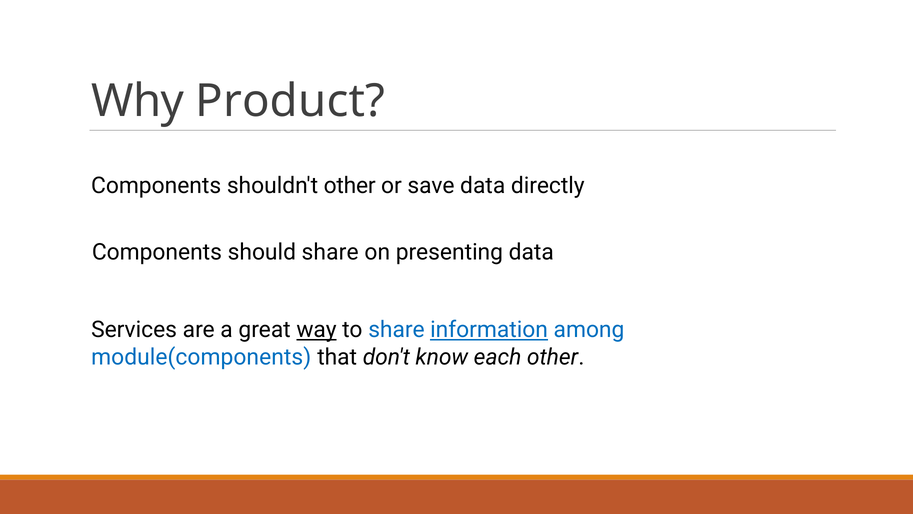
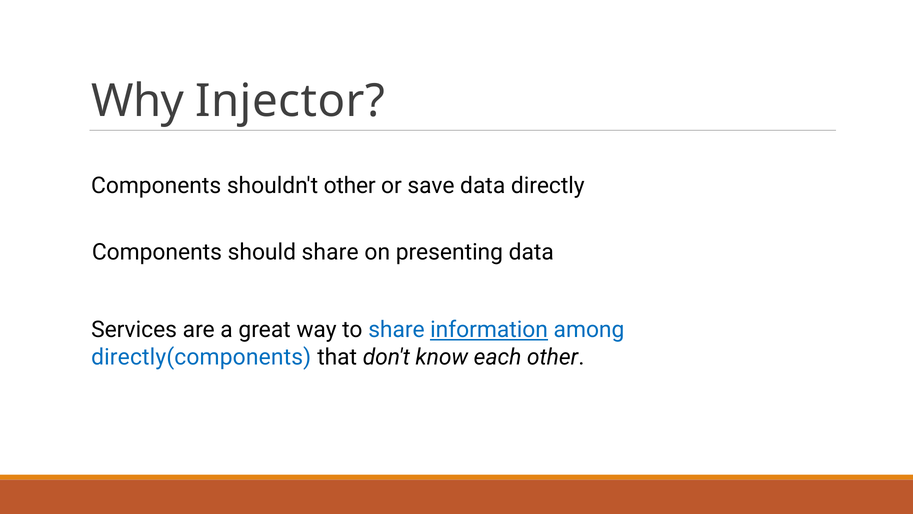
Product: Product -> Injector (290, 101)
way underline: present -> none (317, 330)
module(components: module(components -> directly(components (201, 357)
